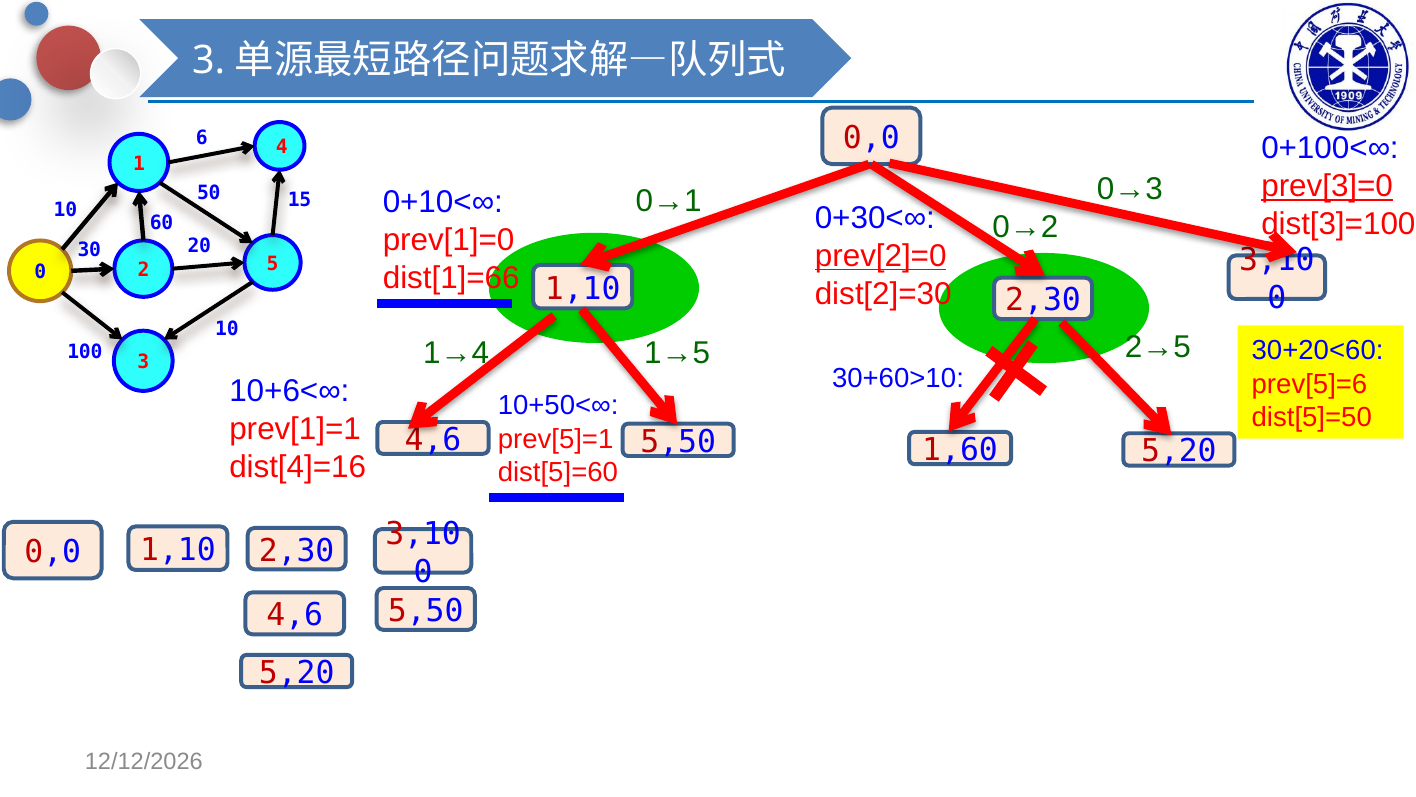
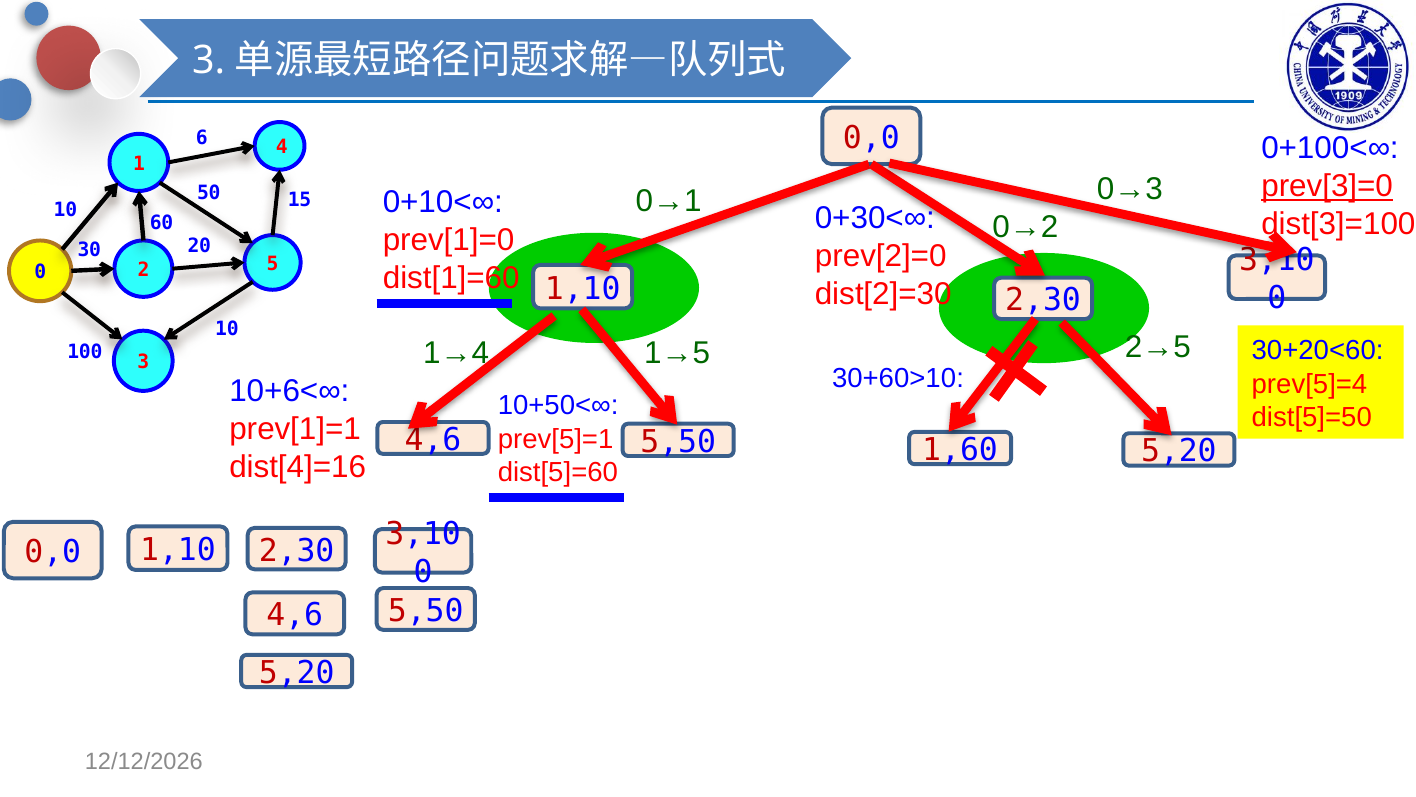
prev[2]=0 underline: present -> none (881, 256)
dist[1]=66: dist[1]=66 -> dist[1]=60 (451, 278)
prev[5]=6: prev[5]=6 -> prev[5]=4 (1309, 384)
